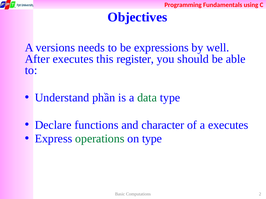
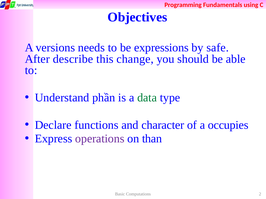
well: well -> safe (218, 48)
After executes: executes -> describe (73, 59)
register: register -> change (135, 59)
a executes: executes -> occupies (228, 125)
operations colour: green -> purple (100, 139)
on type: type -> than (152, 139)
